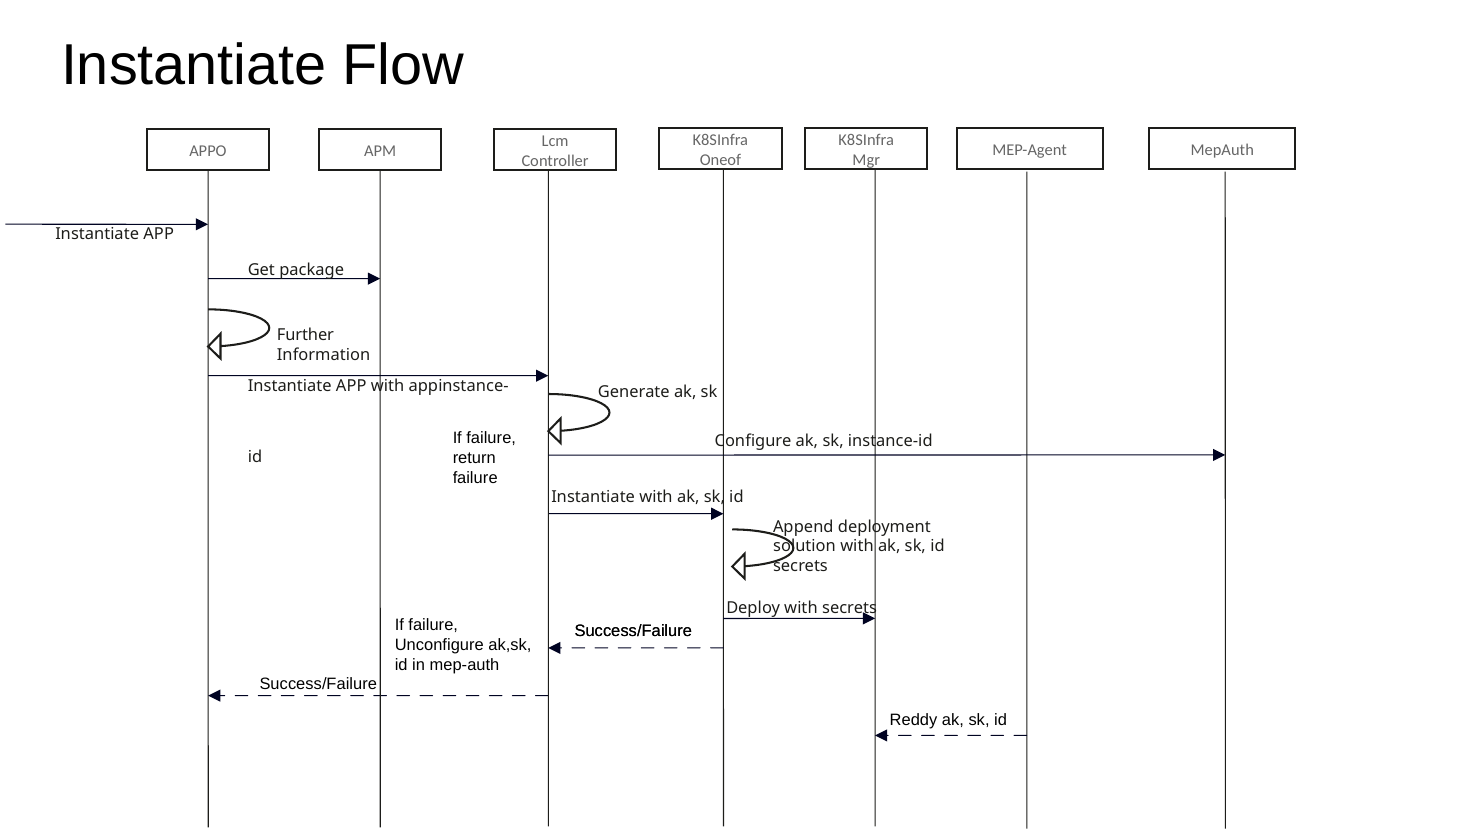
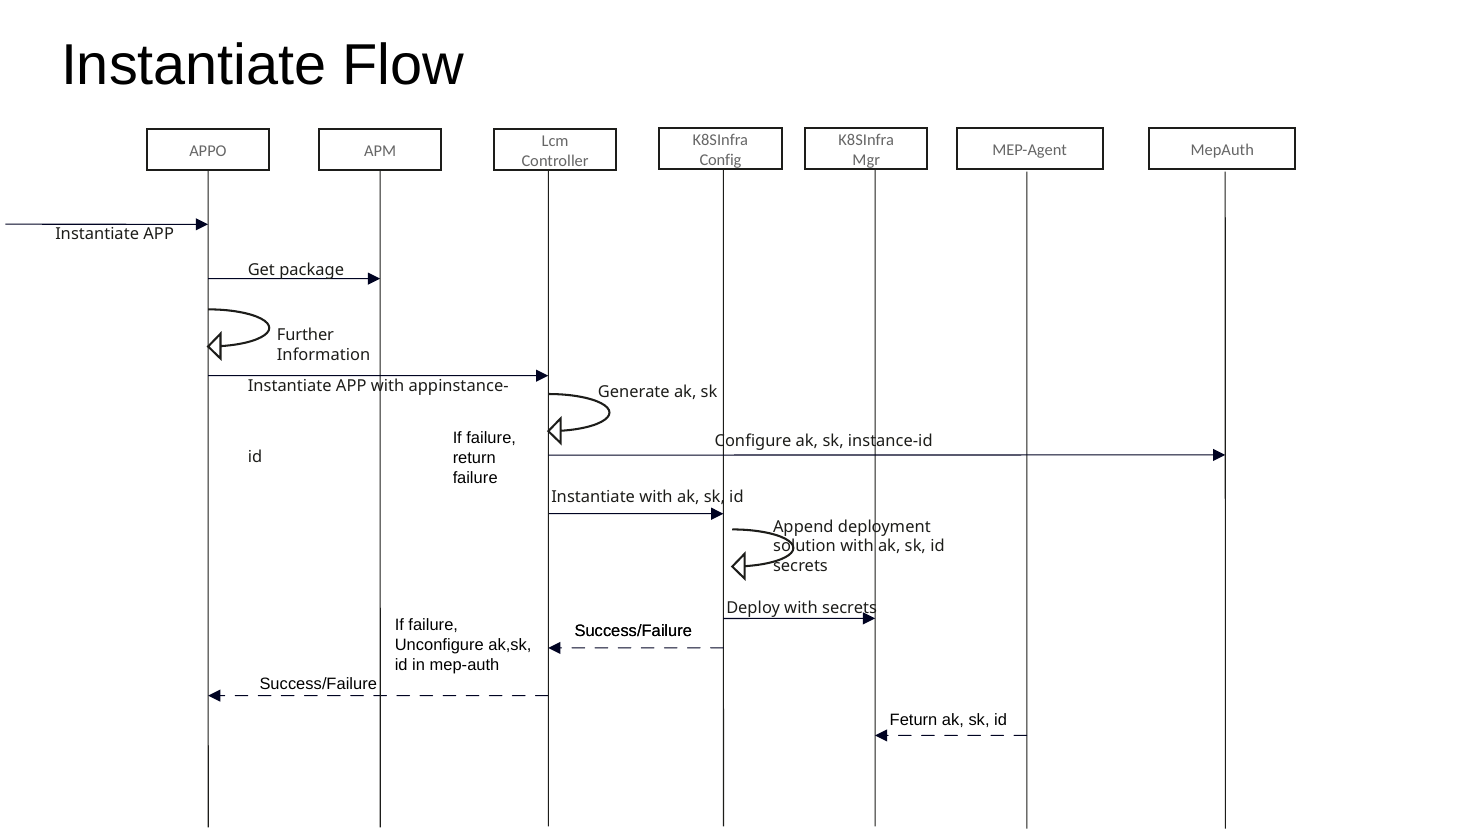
Oneof: Oneof -> Config (720, 160)
Reddy: Reddy -> Feturn (914, 720)
